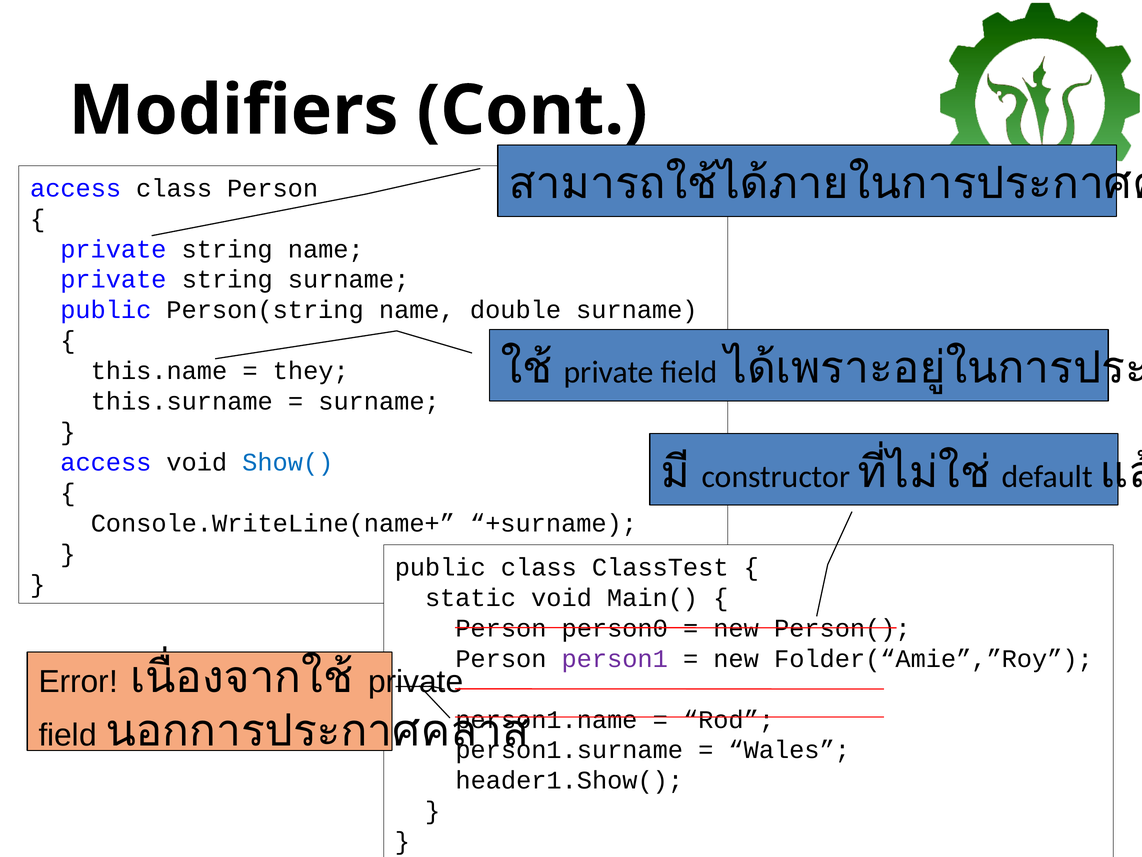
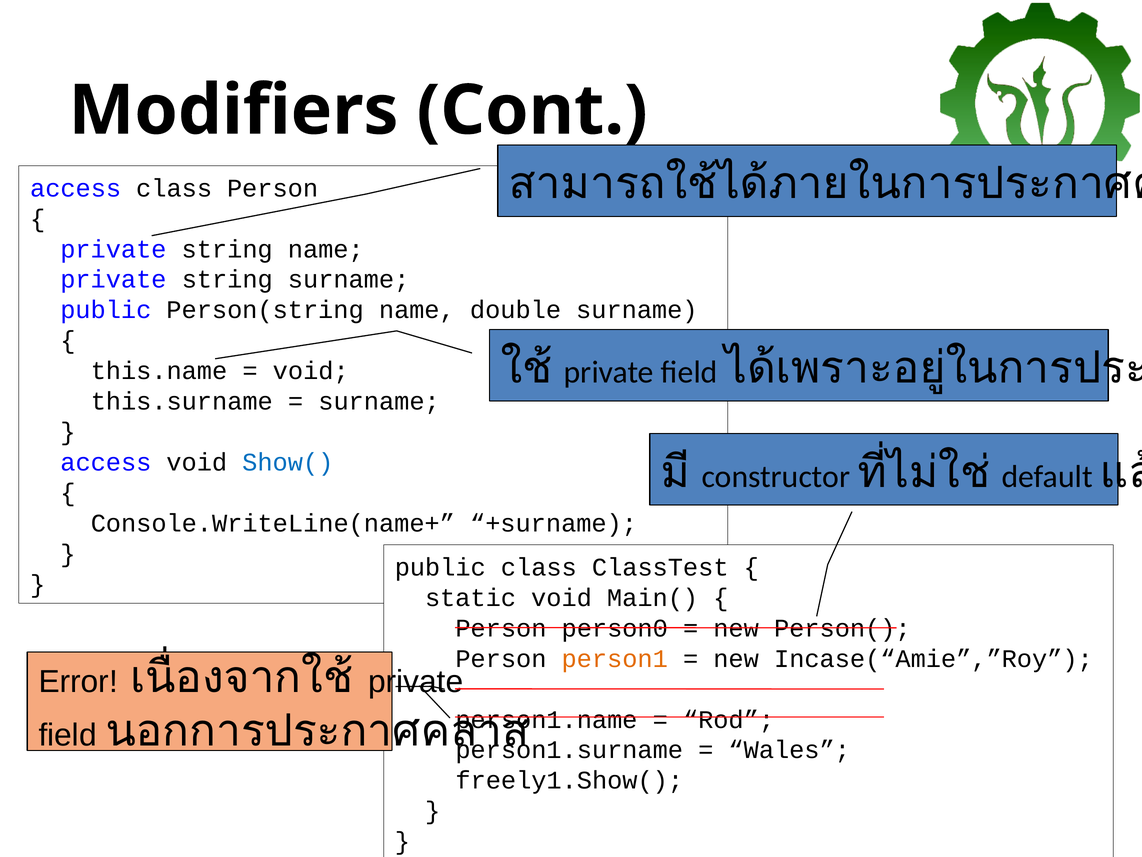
they: they -> void (311, 371)
person1 colour: purple -> orange (615, 658)
Folder(“Amie”,”Roy: Folder(“Amie”,”Roy -> Incase(“Amie”,”Roy (933, 658)
header1.Show(: header1.Show( -> freely1.Show( (569, 780)
